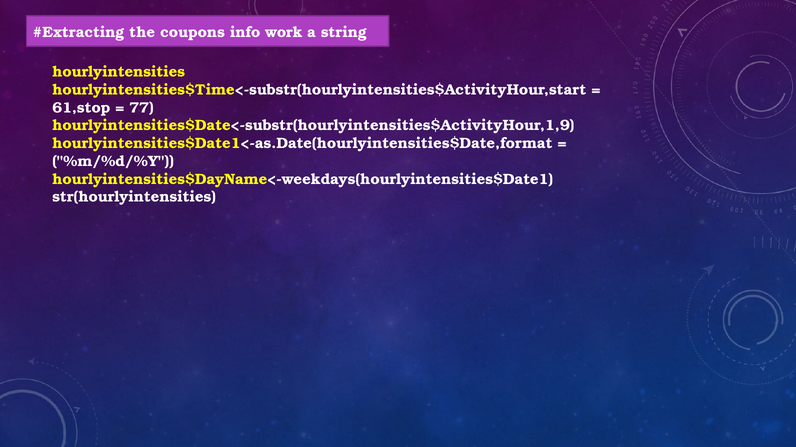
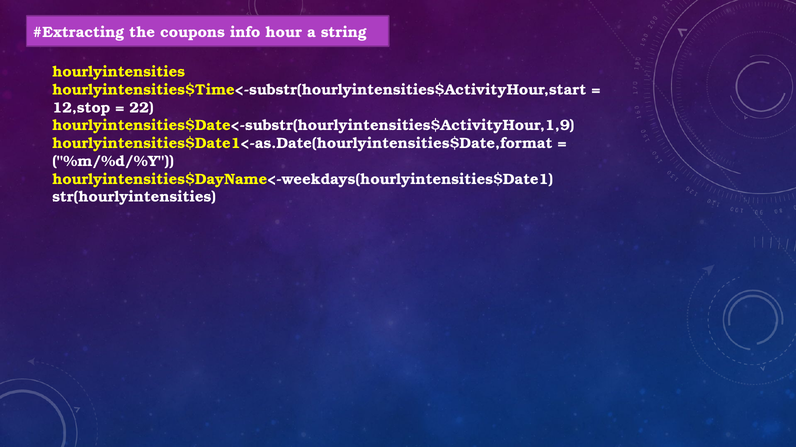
work: work -> hour (284, 32)
61,stop: 61,stop -> 12,stop (81, 108)
77: 77 -> 22 (142, 108)
